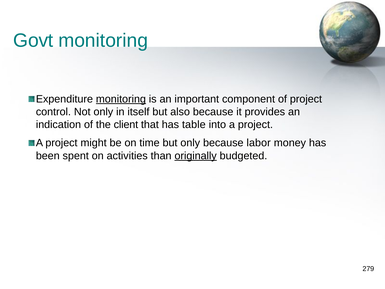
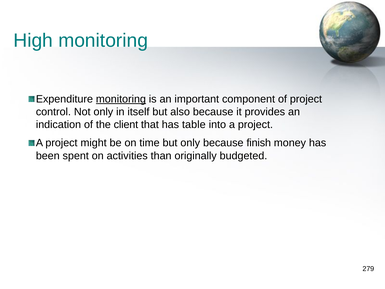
Govt: Govt -> High (33, 40)
labor: labor -> finish (259, 143)
originally underline: present -> none (196, 156)
